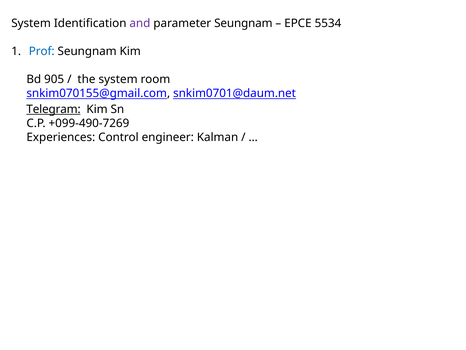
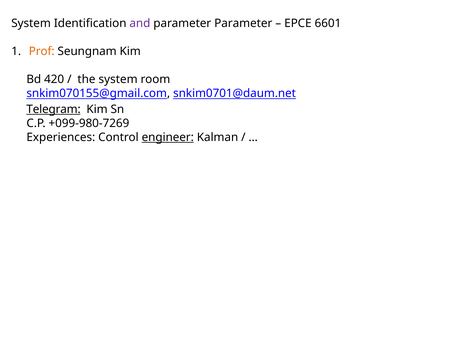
parameter Seungnam: Seungnam -> Parameter (243, 23)
5534: 5534 -> 6601 (328, 23)
Prof colour: blue -> orange (42, 51)
905: 905 -> 420 (54, 79)
+099-490-7269: +099-490-7269 -> +099-980-7269 (89, 123)
engineer underline: none -> present (168, 137)
